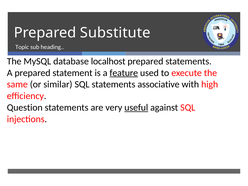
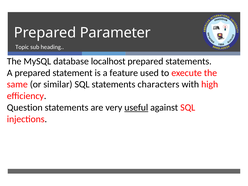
Substitute: Substitute -> Parameter (115, 33)
feature underline: present -> none (124, 73)
associative: associative -> characters (158, 84)
